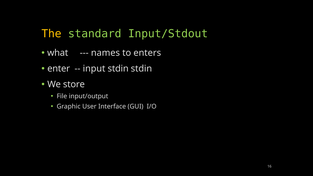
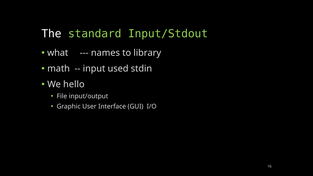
The colour: yellow -> white (51, 34)
enters: enters -> library (147, 53)
enter: enter -> math (59, 69)
input stdin: stdin -> used (118, 69)
store: store -> hello (74, 84)
